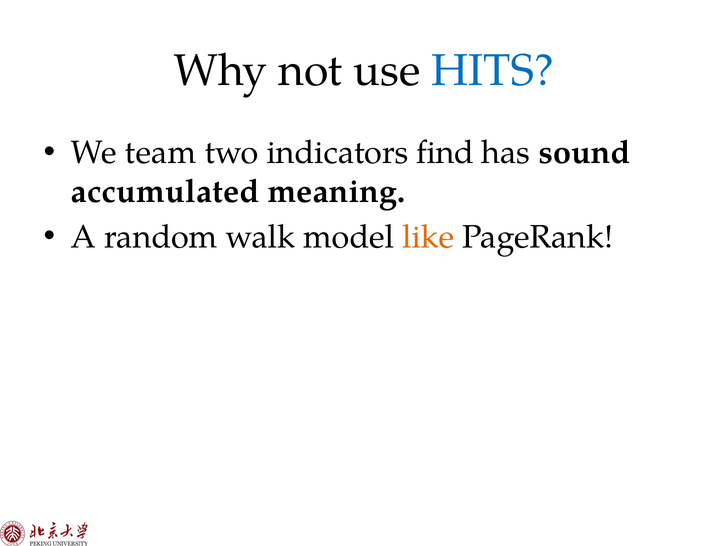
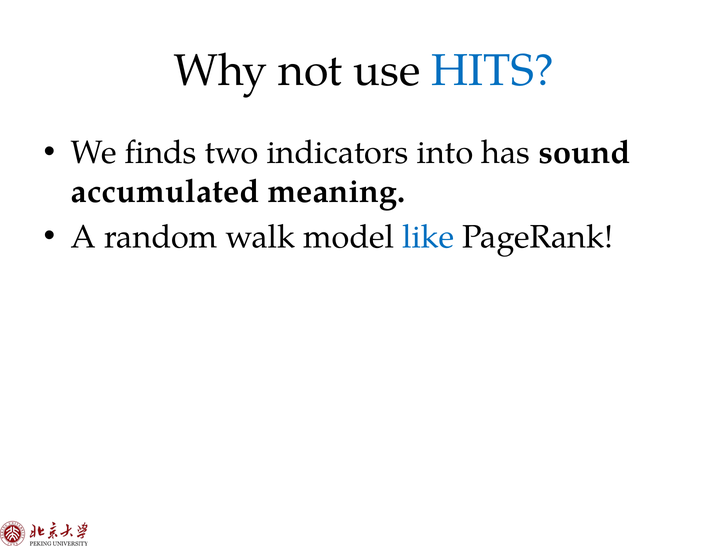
team: team -> finds (161, 153)
find: find -> into (445, 153)
like colour: orange -> blue (428, 237)
